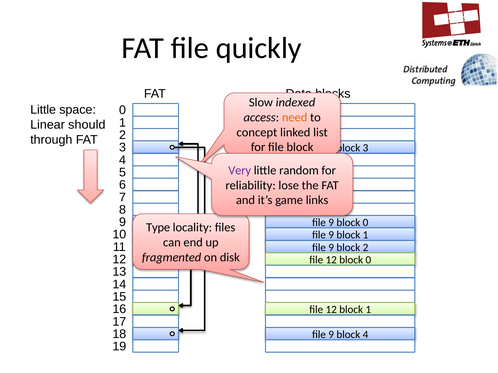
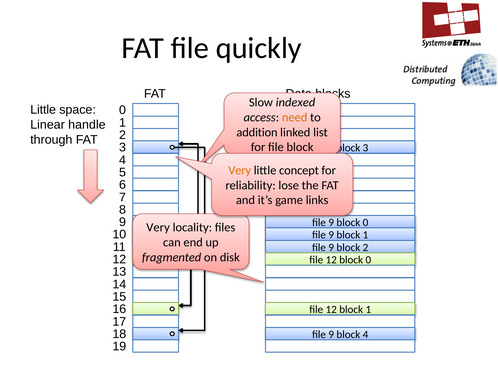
should: should -> handle (87, 125)
concept: concept -> addition (257, 132)
Very colour: purple -> orange (240, 171)
random: random -> concept (299, 171)
Type: Type -> Very (158, 228)
